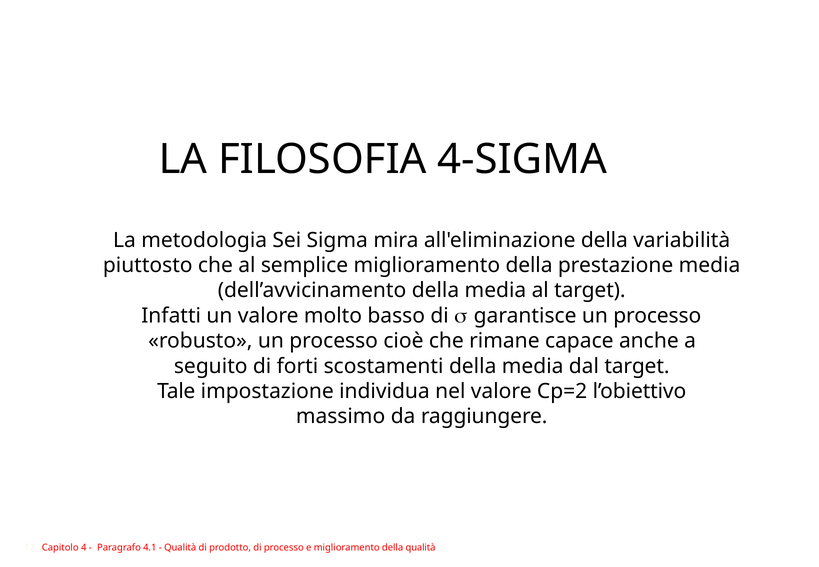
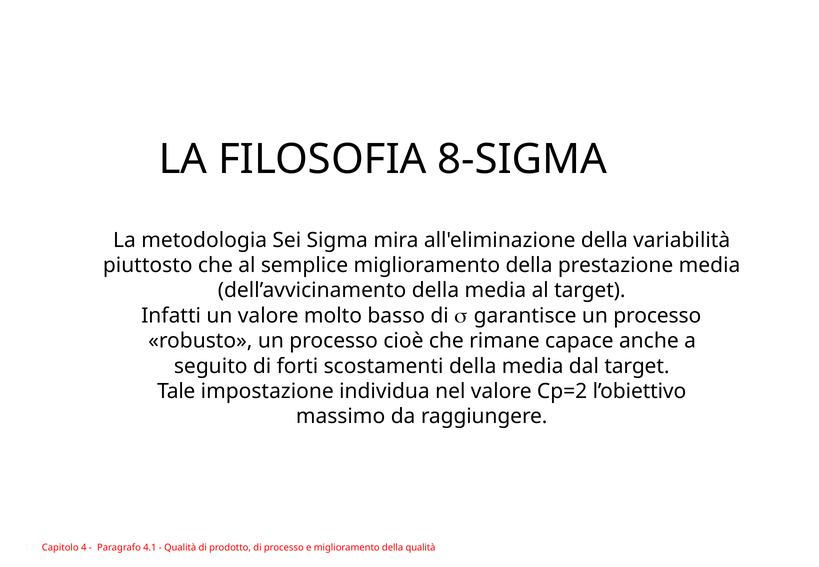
4-SIGMA: 4-SIGMA -> 8-SIGMA (522, 159)
